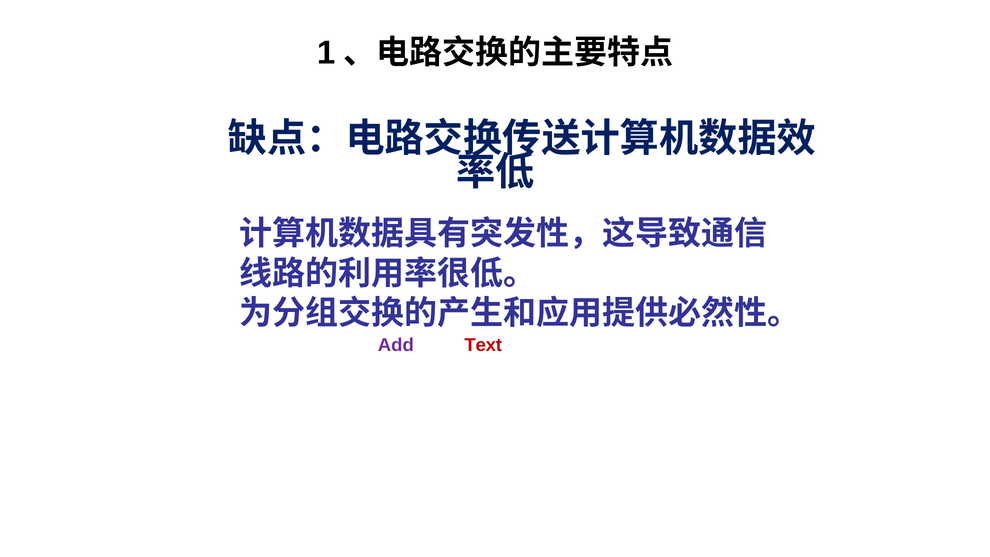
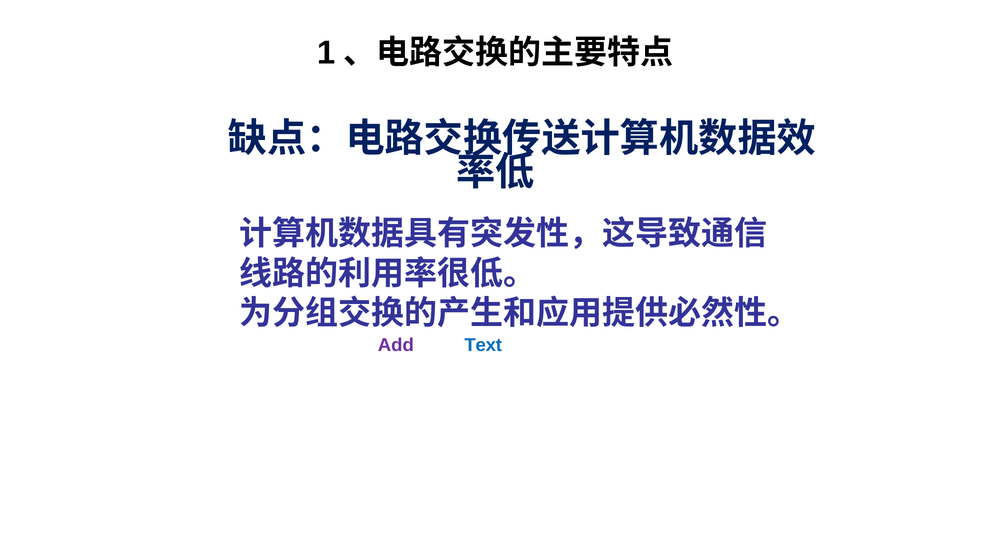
Text colour: red -> blue (483, 345)
